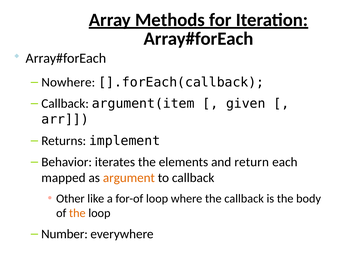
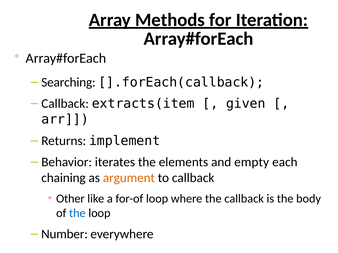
Nowhere: Nowhere -> Searching (68, 82)
argument(item: argument(item -> extracts(item (143, 104)
return: return -> empty (252, 162)
mapped: mapped -> chaining (64, 178)
the colour: orange -> blue (77, 214)
